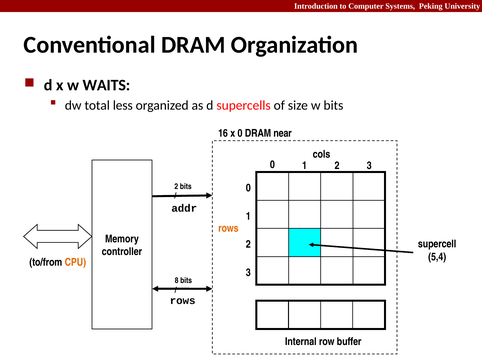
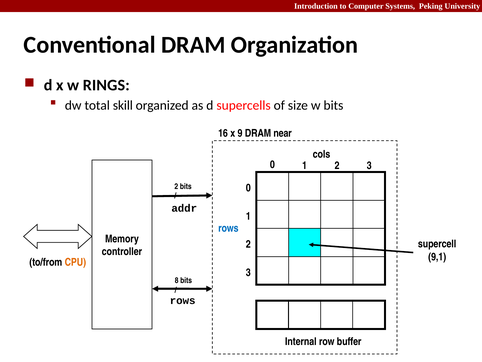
WAITS: WAITS -> RINGS (106, 85)
less: less -> skill (123, 105)
x 0: 0 -> 9 (240, 133)
rows colour: orange -> blue (228, 228)
5,4: 5,4 -> 9,1 (437, 257)
